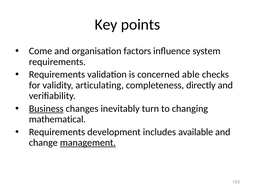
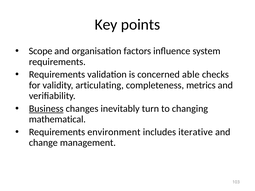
Come: Come -> Scope (41, 51)
directly: directly -> metrics (201, 85)
development: development -> environment (114, 132)
available: available -> iterative (196, 132)
management underline: present -> none (88, 143)
